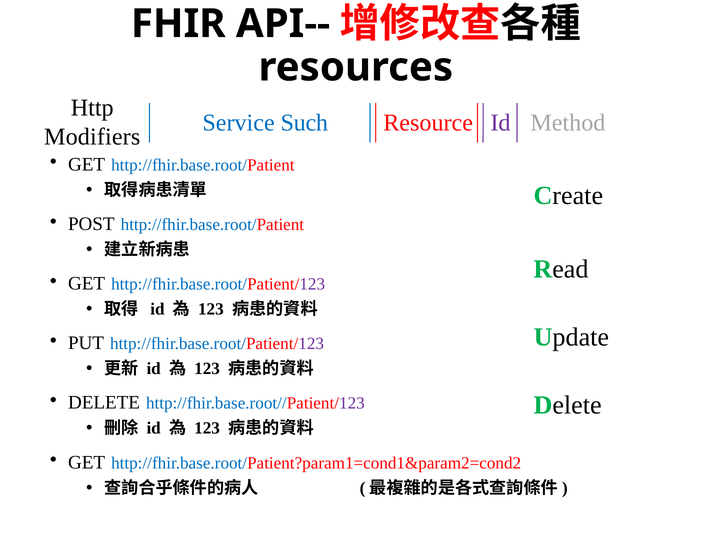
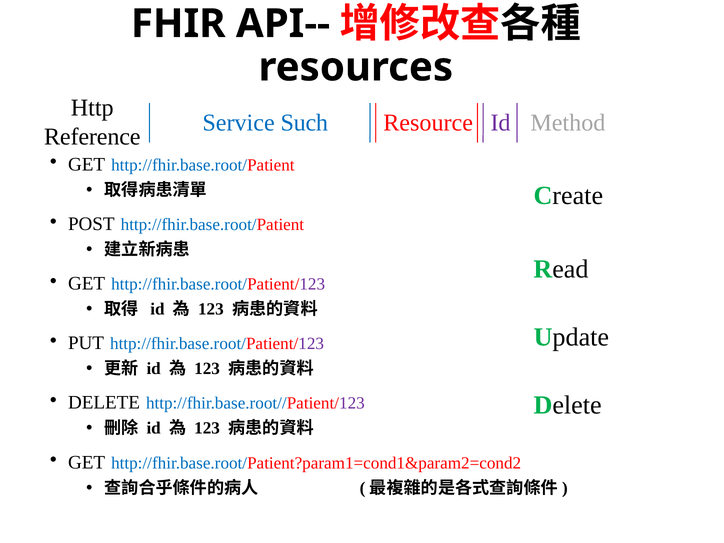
Modifiers: Modifiers -> Reference (92, 137)
